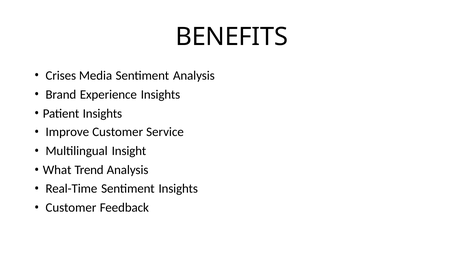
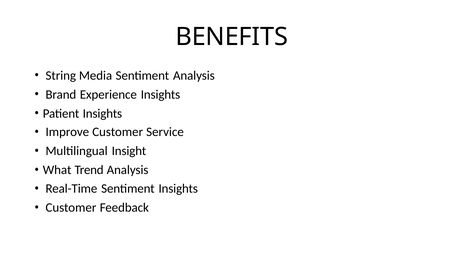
Crises: Crises -> String (61, 75)
